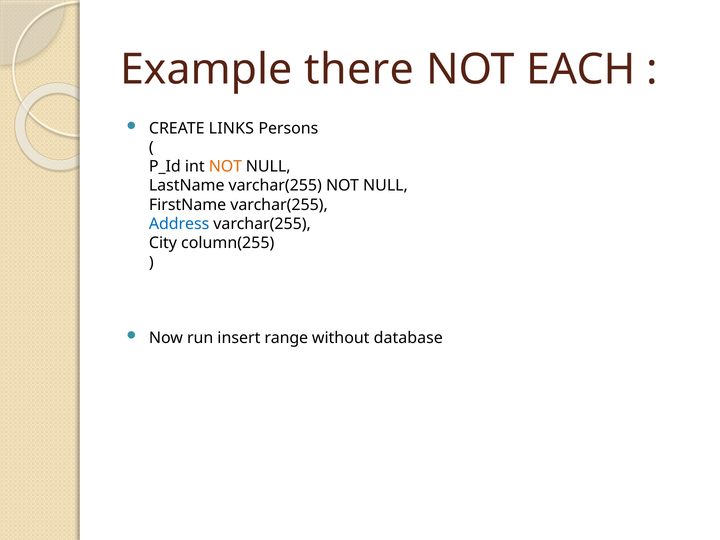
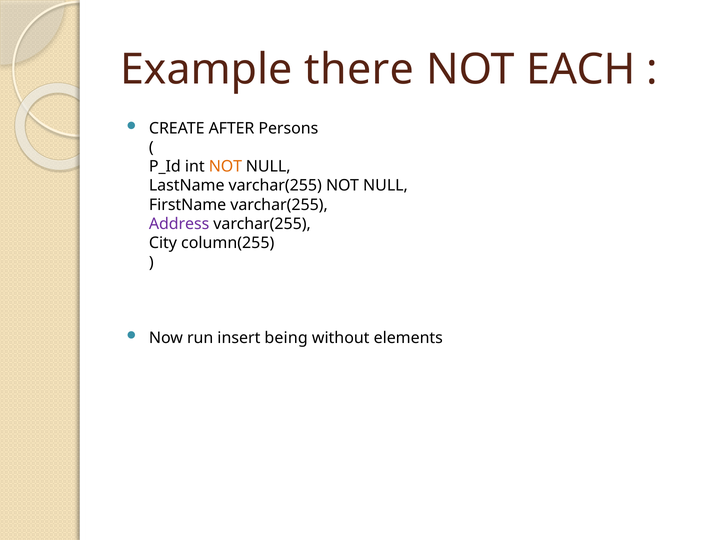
LINKS: LINKS -> AFTER (232, 128)
Address colour: blue -> purple (179, 224)
range: range -> being (286, 338)
database: database -> elements (408, 338)
